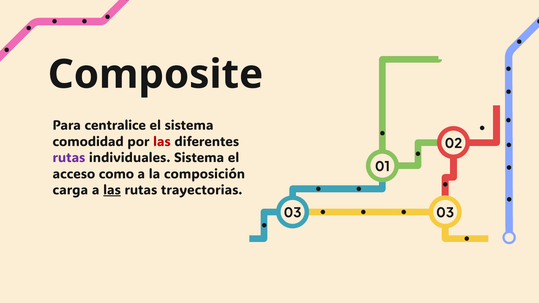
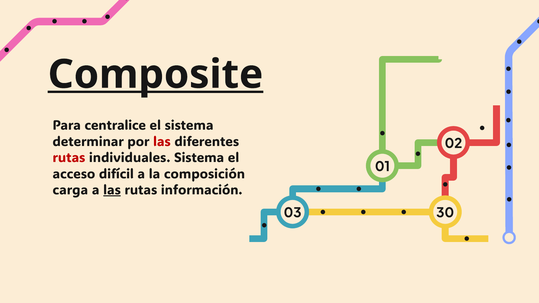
Composite underline: none -> present (156, 75)
comodidad: comodidad -> determinar (88, 142)
rutas colour: purple -> red (69, 158)
como: como -> difícil (116, 174)
trayectorias: trayectorias -> información (202, 190)
03 03: 03 -> 30 (445, 213)
